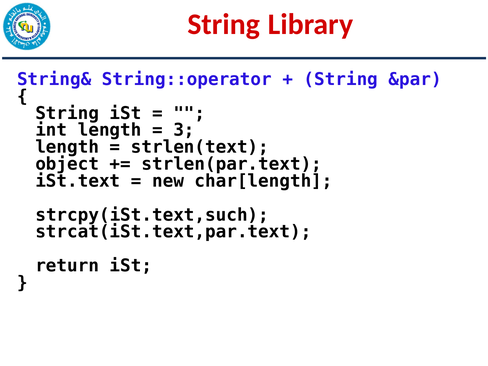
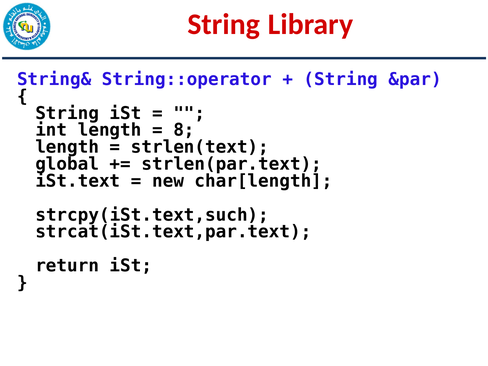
3: 3 -> 8 (184, 130)
object: object -> global (67, 164)
